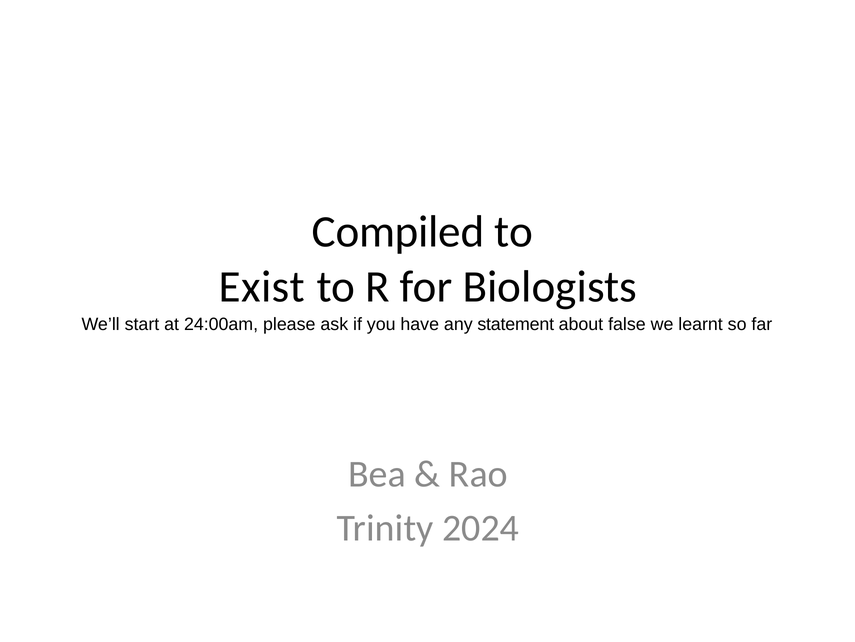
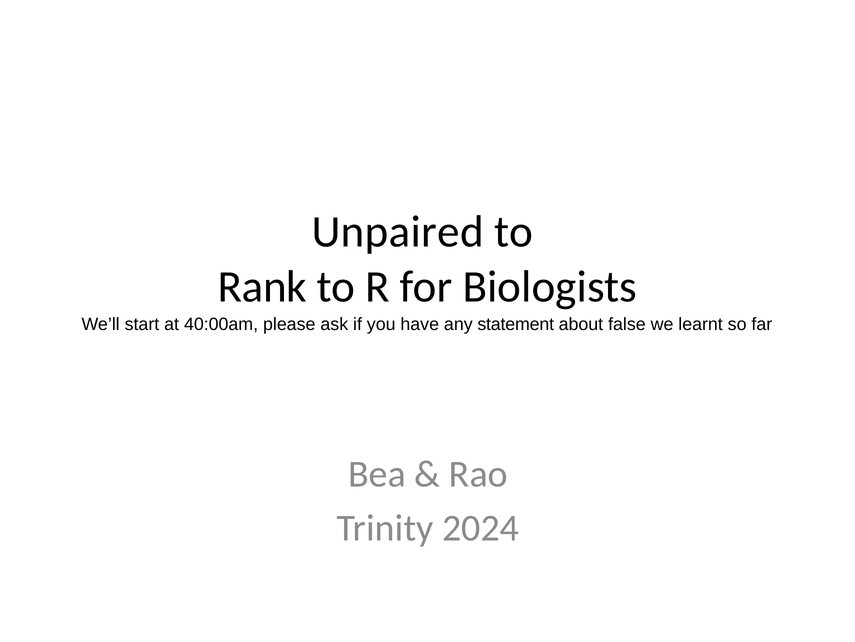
Compiled: Compiled -> Unpaired (398, 231)
Exist: Exist -> Rank (262, 287)
24:00am: 24:00am -> 40:00am (221, 324)
